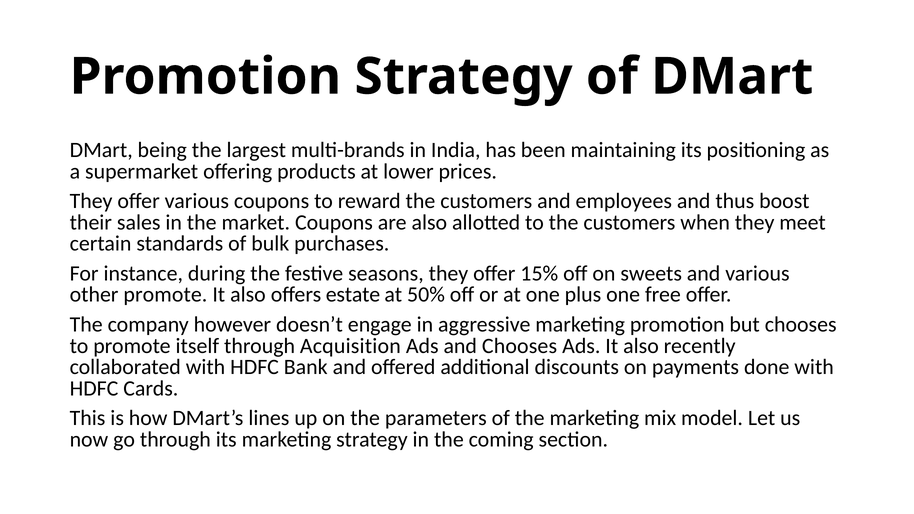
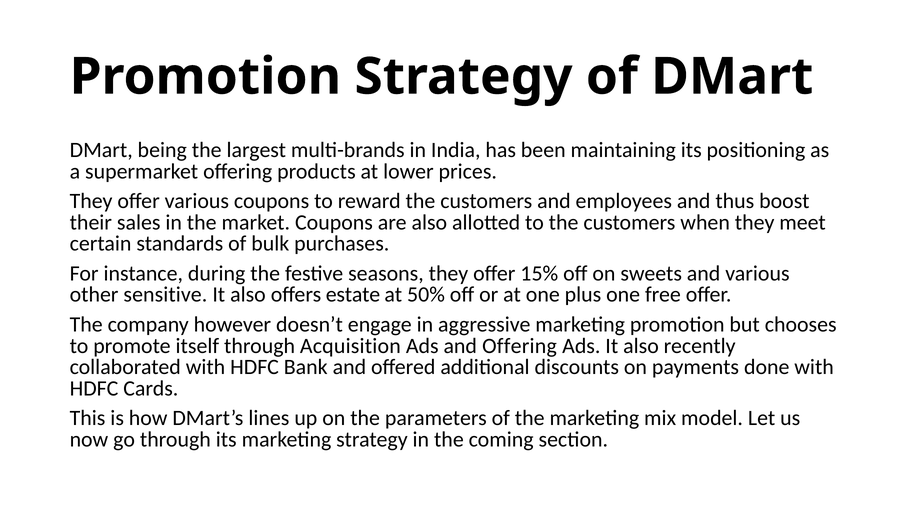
other promote: promote -> sensitive (165, 295)
and Chooses: Chooses -> Offering (519, 346)
